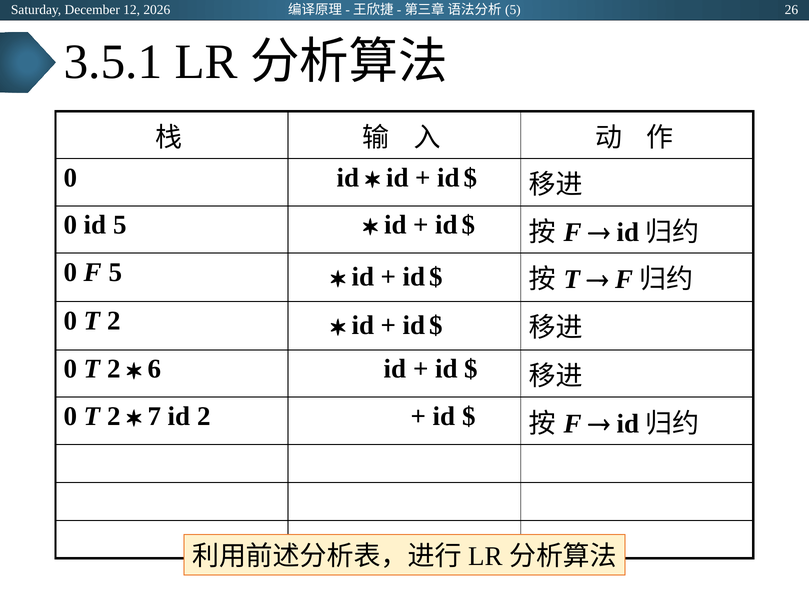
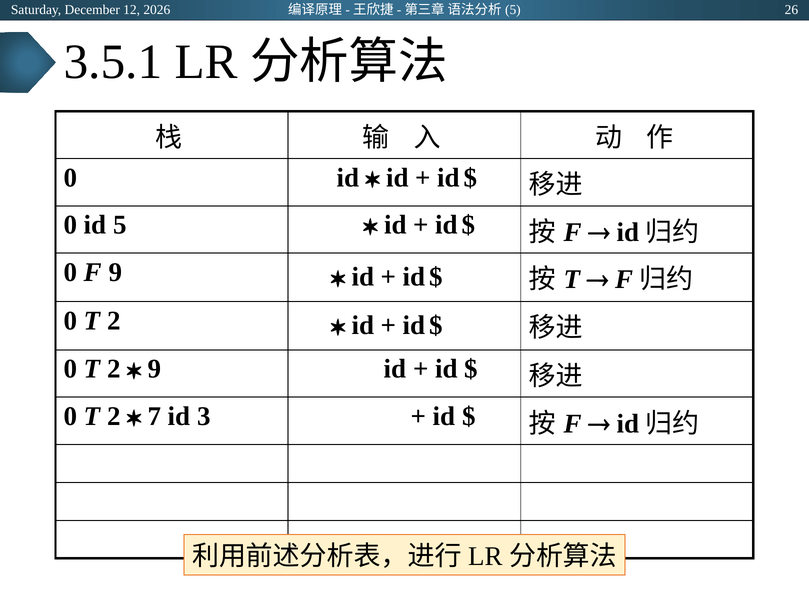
F 5: 5 -> 9 (115, 272)
6: 6 -> 9 (154, 369)
id 2: 2 -> 3 (204, 416)
